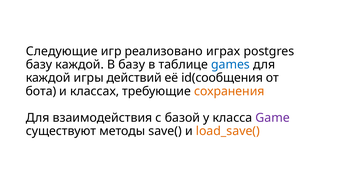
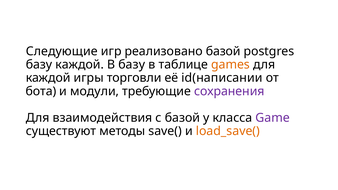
реализовано играх: играх -> базой (223, 51)
games colour: blue -> orange (230, 65)
действий: действий -> торговли (134, 78)
id(сообщения: id(сообщения -> id(написании (222, 78)
классах: классах -> модули (95, 91)
сохранения colour: orange -> purple (229, 91)
